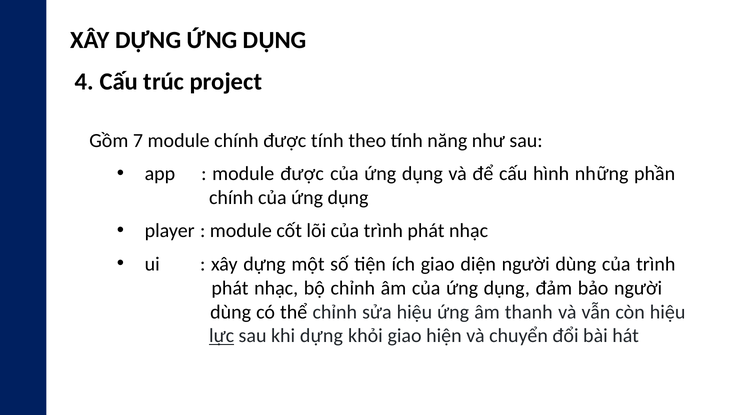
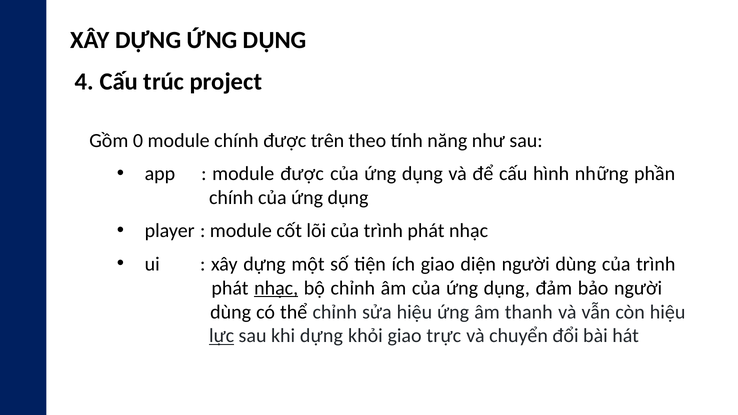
7: 7 -> 0 (138, 140)
được tính: tính -> trên (327, 140)
nhạc underline: none -> present (276, 288)
hiện: hiện -> trực (444, 336)
